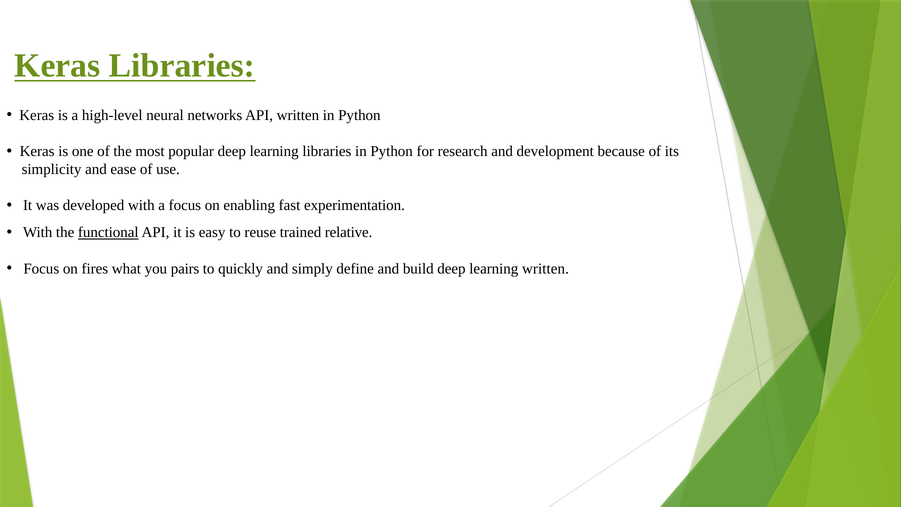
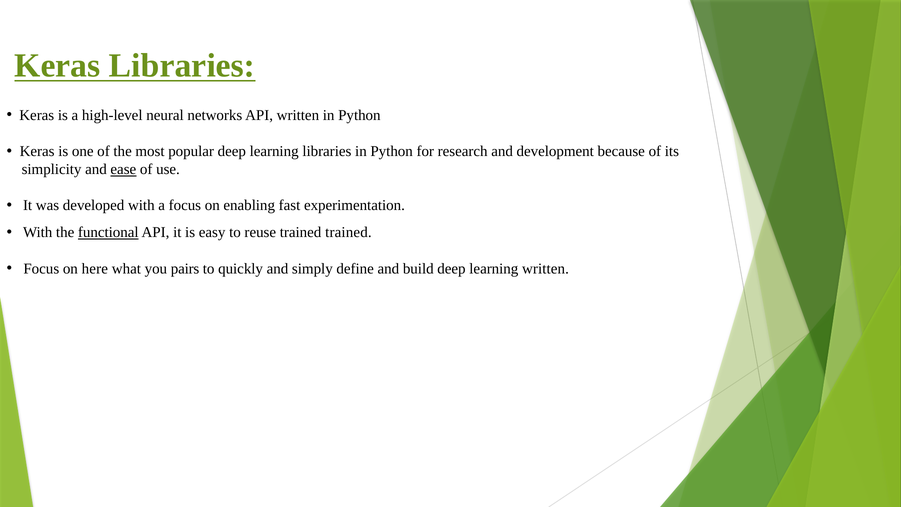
ease underline: none -> present (123, 169)
trained relative: relative -> trained (348, 232)
fires: fires -> here (95, 268)
